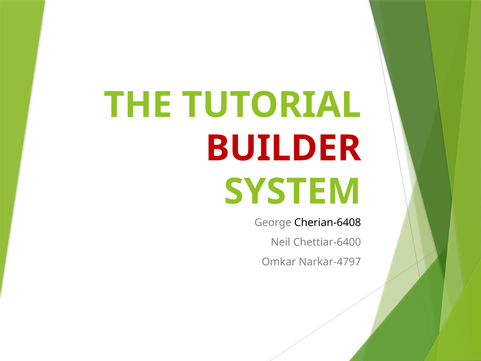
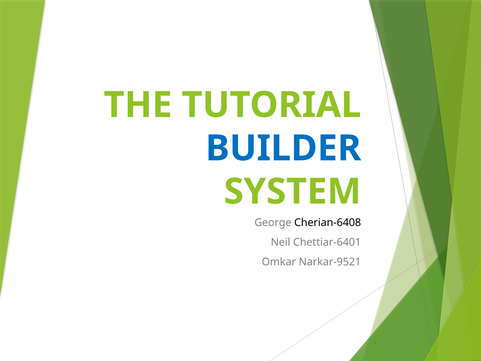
BUILDER colour: red -> blue (283, 148)
Chettiar-6400: Chettiar-6400 -> Chettiar-6401 (327, 242)
Narkar-4797: Narkar-4797 -> Narkar-9521 (330, 262)
